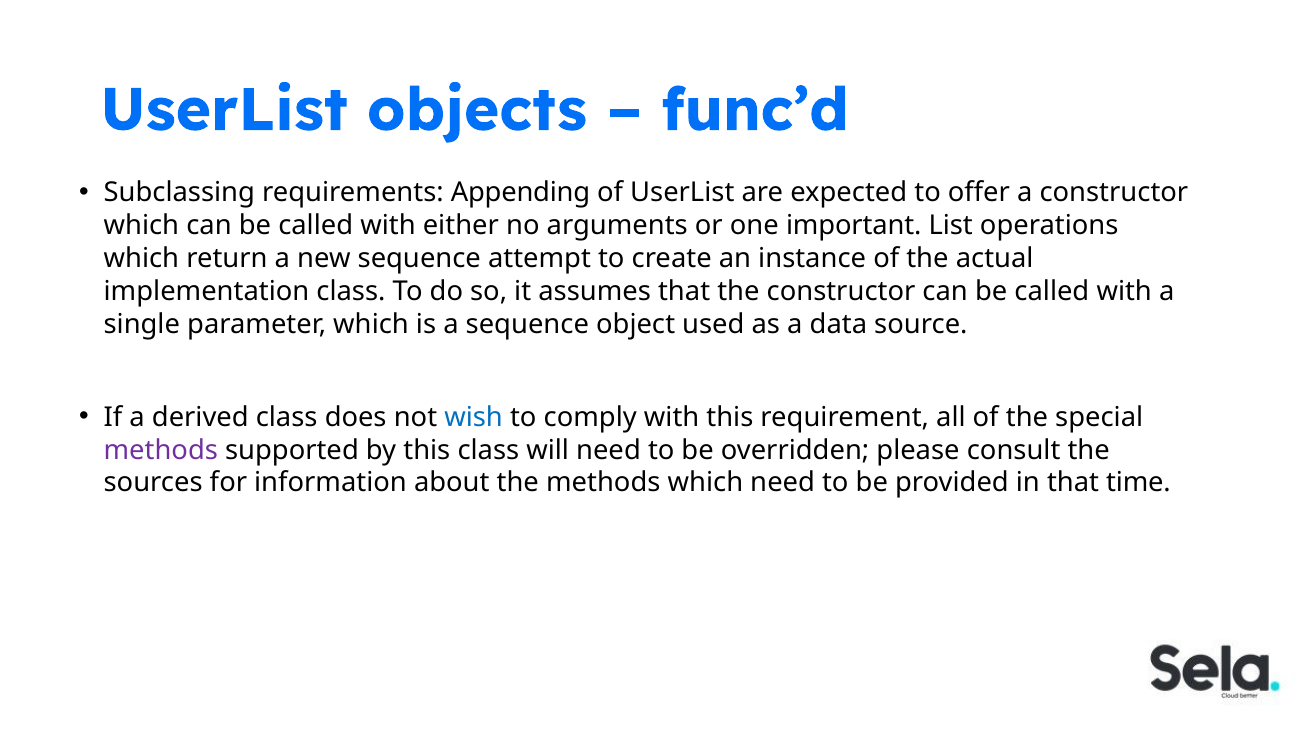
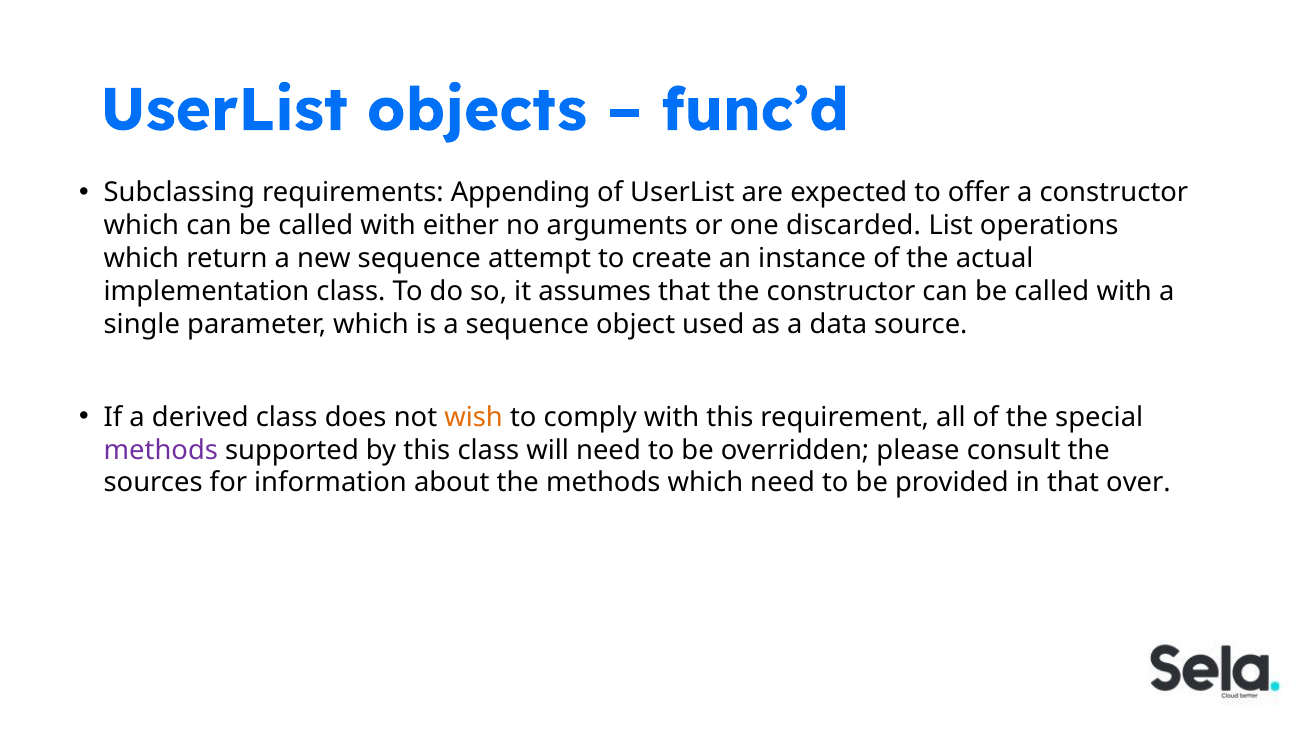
important: important -> discarded (854, 226)
wish colour: blue -> orange (474, 417)
time: time -> over (1138, 483)
